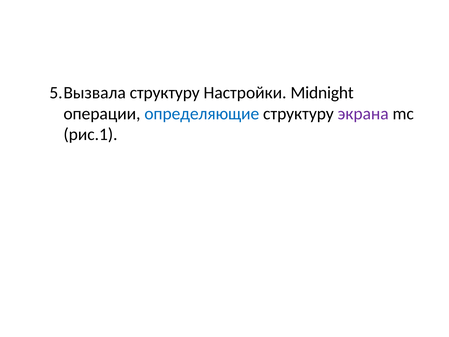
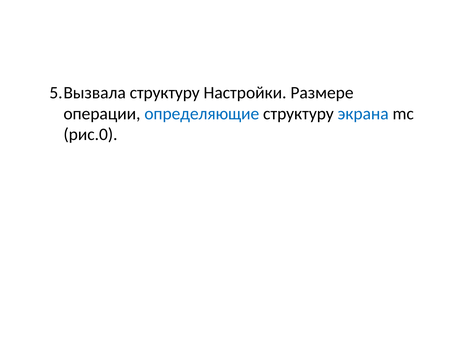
Midnight: Midnight -> Размере (322, 93)
экрана colour: purple -> blue (363, 113)
рис.1: рис.1 -> рис.0 (90, 134)
